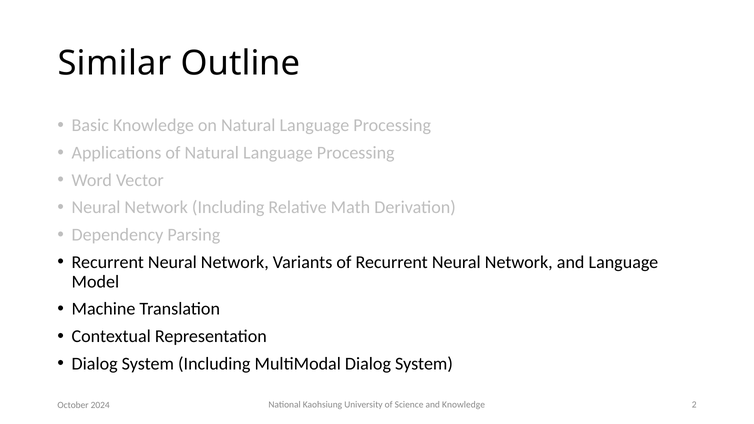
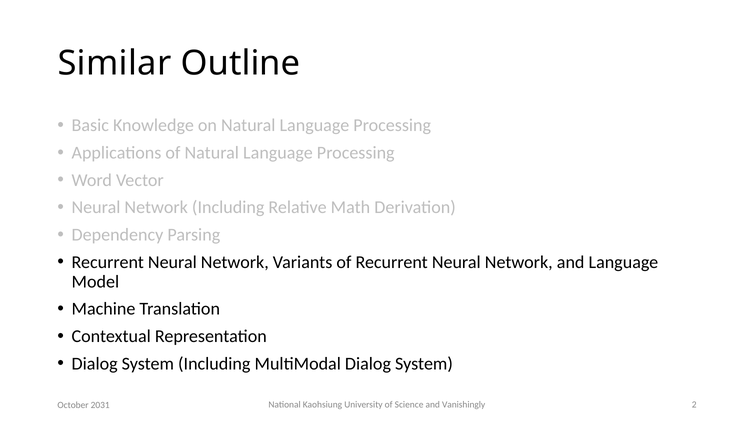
and Knowledge: Knowledge -> Vanishingly (464, 405)
2024: 2024 -> 2031 (100, 405)
